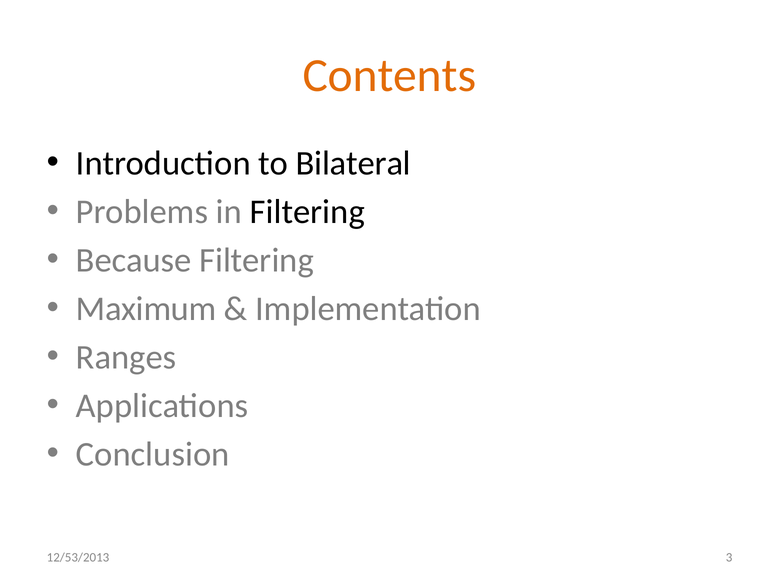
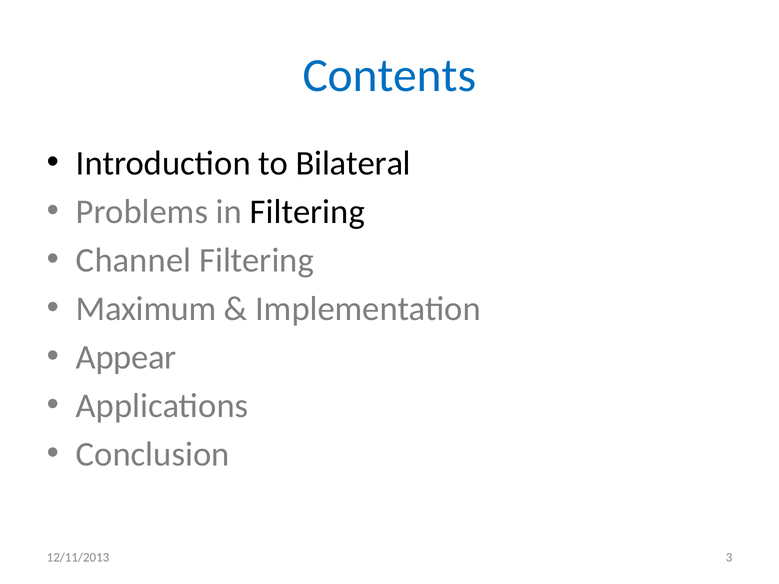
Contents colour: orange -> blue (389, 75)
Because: Because -> Channel (134, 260)
Ranges: Ranges -> Appear (126, 357)
12/53/2013: 12/53/2013 -> 12/11/2013 (78, 558)
